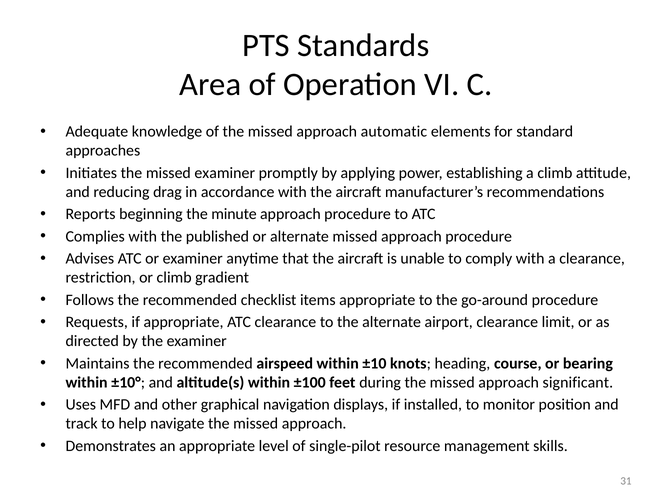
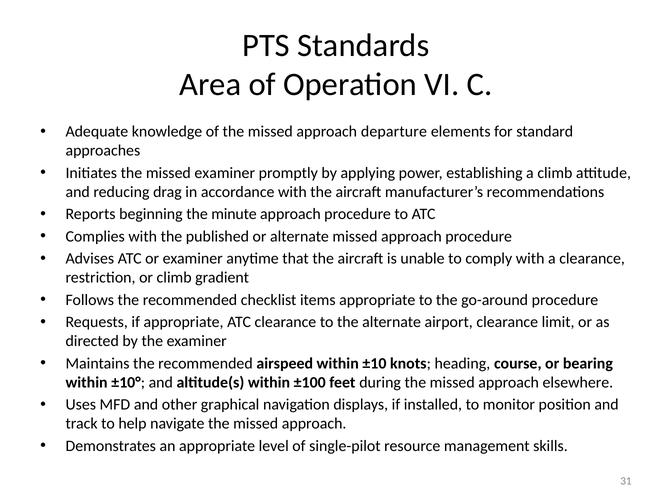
automatic: automatic -> departure (394, 132)
significant: significant -> elsewhere (578, 382)
